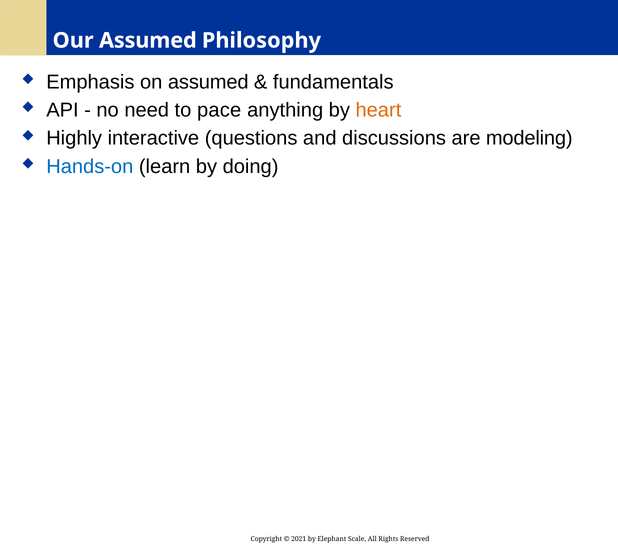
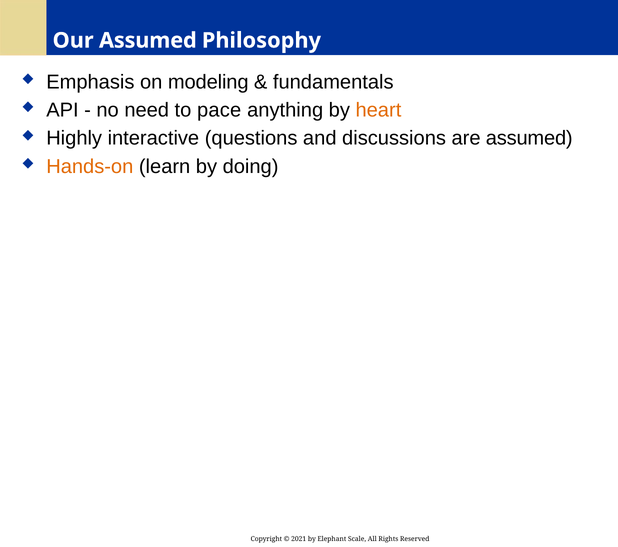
on assumed: assumed -> modeling (208, 82)
are modeling: modeling -> assumed (529, 138)
Hands-on colour: blue -> orange (90, 167)
